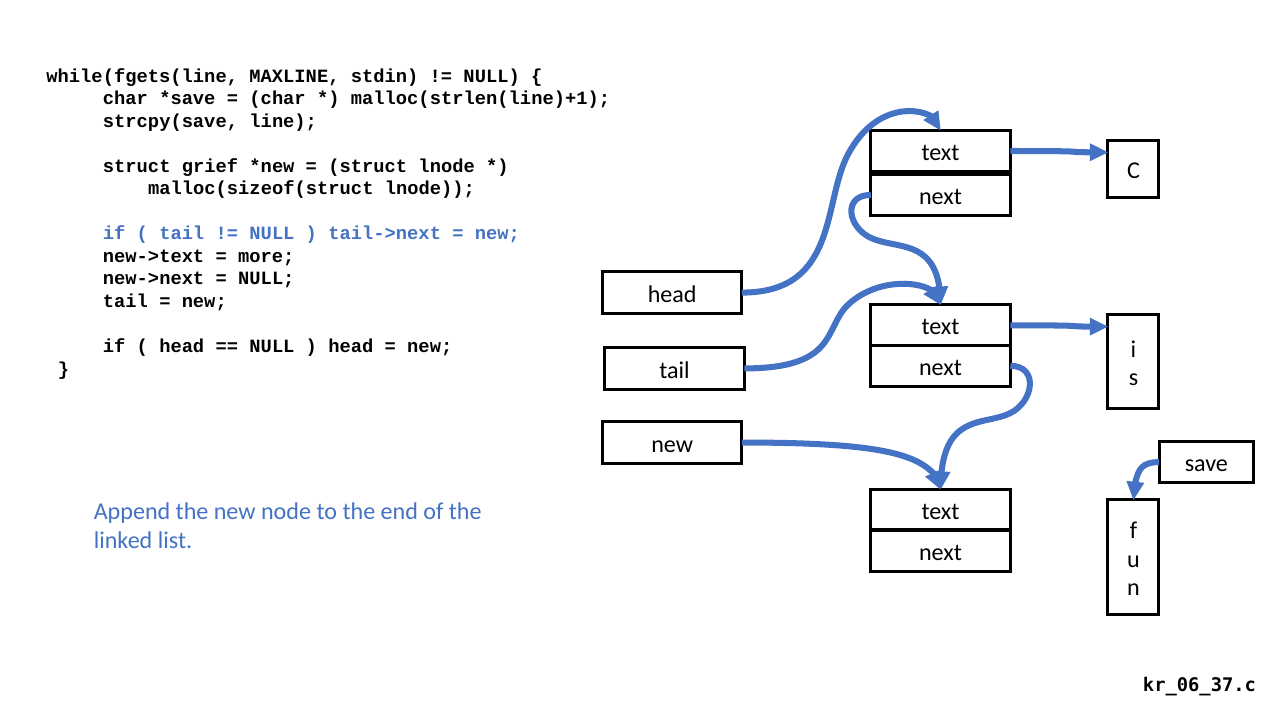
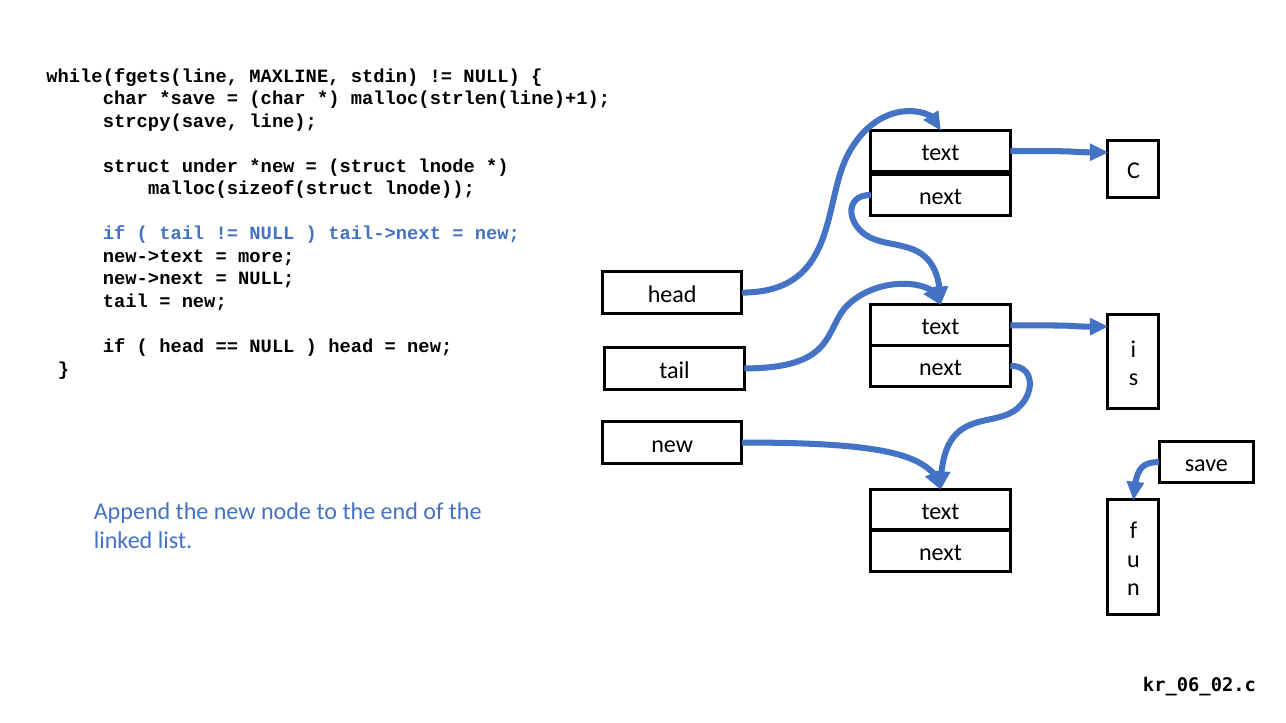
grief: grief -> under (210, 166)
kr_06_37.c: kr_06_37.c -> kr_06_02.c (1199, 686)
